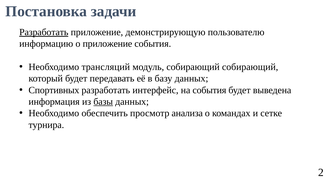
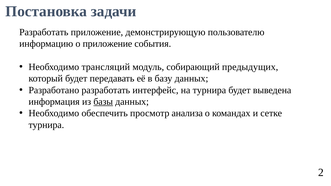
Разработать underline: present -> none (44, 32)
собирающий собирающий: собирающий -> предыдущих (250, 67)
Спортивных: Спортивных -> Разработано (54, 90)
на события: события -> турнира (209, 90)
